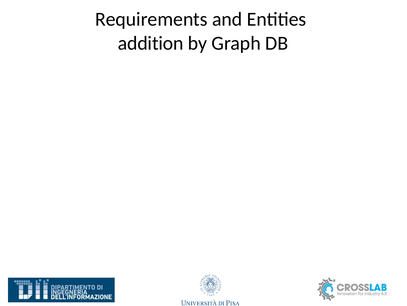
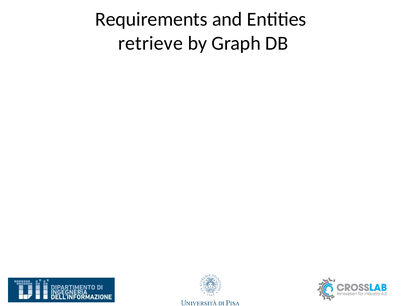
addition: addition -> retrieve (151, 43)
